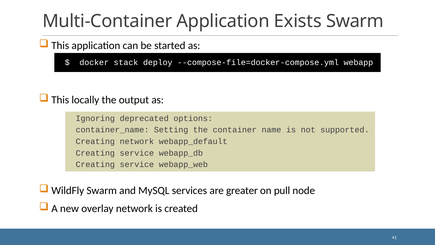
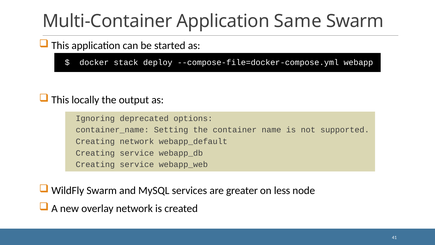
Exists: Exists -> Same (298, 21)
pull: pull -> less (282, 190)
